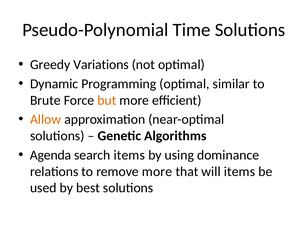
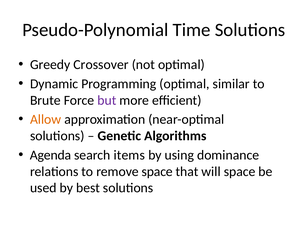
Variations: Variations -> Crossover (101, 65)
but colour: orange -> purple (107, 100)
remove more: more -> space (157, 172)
will items: items -> space (240, 172)
